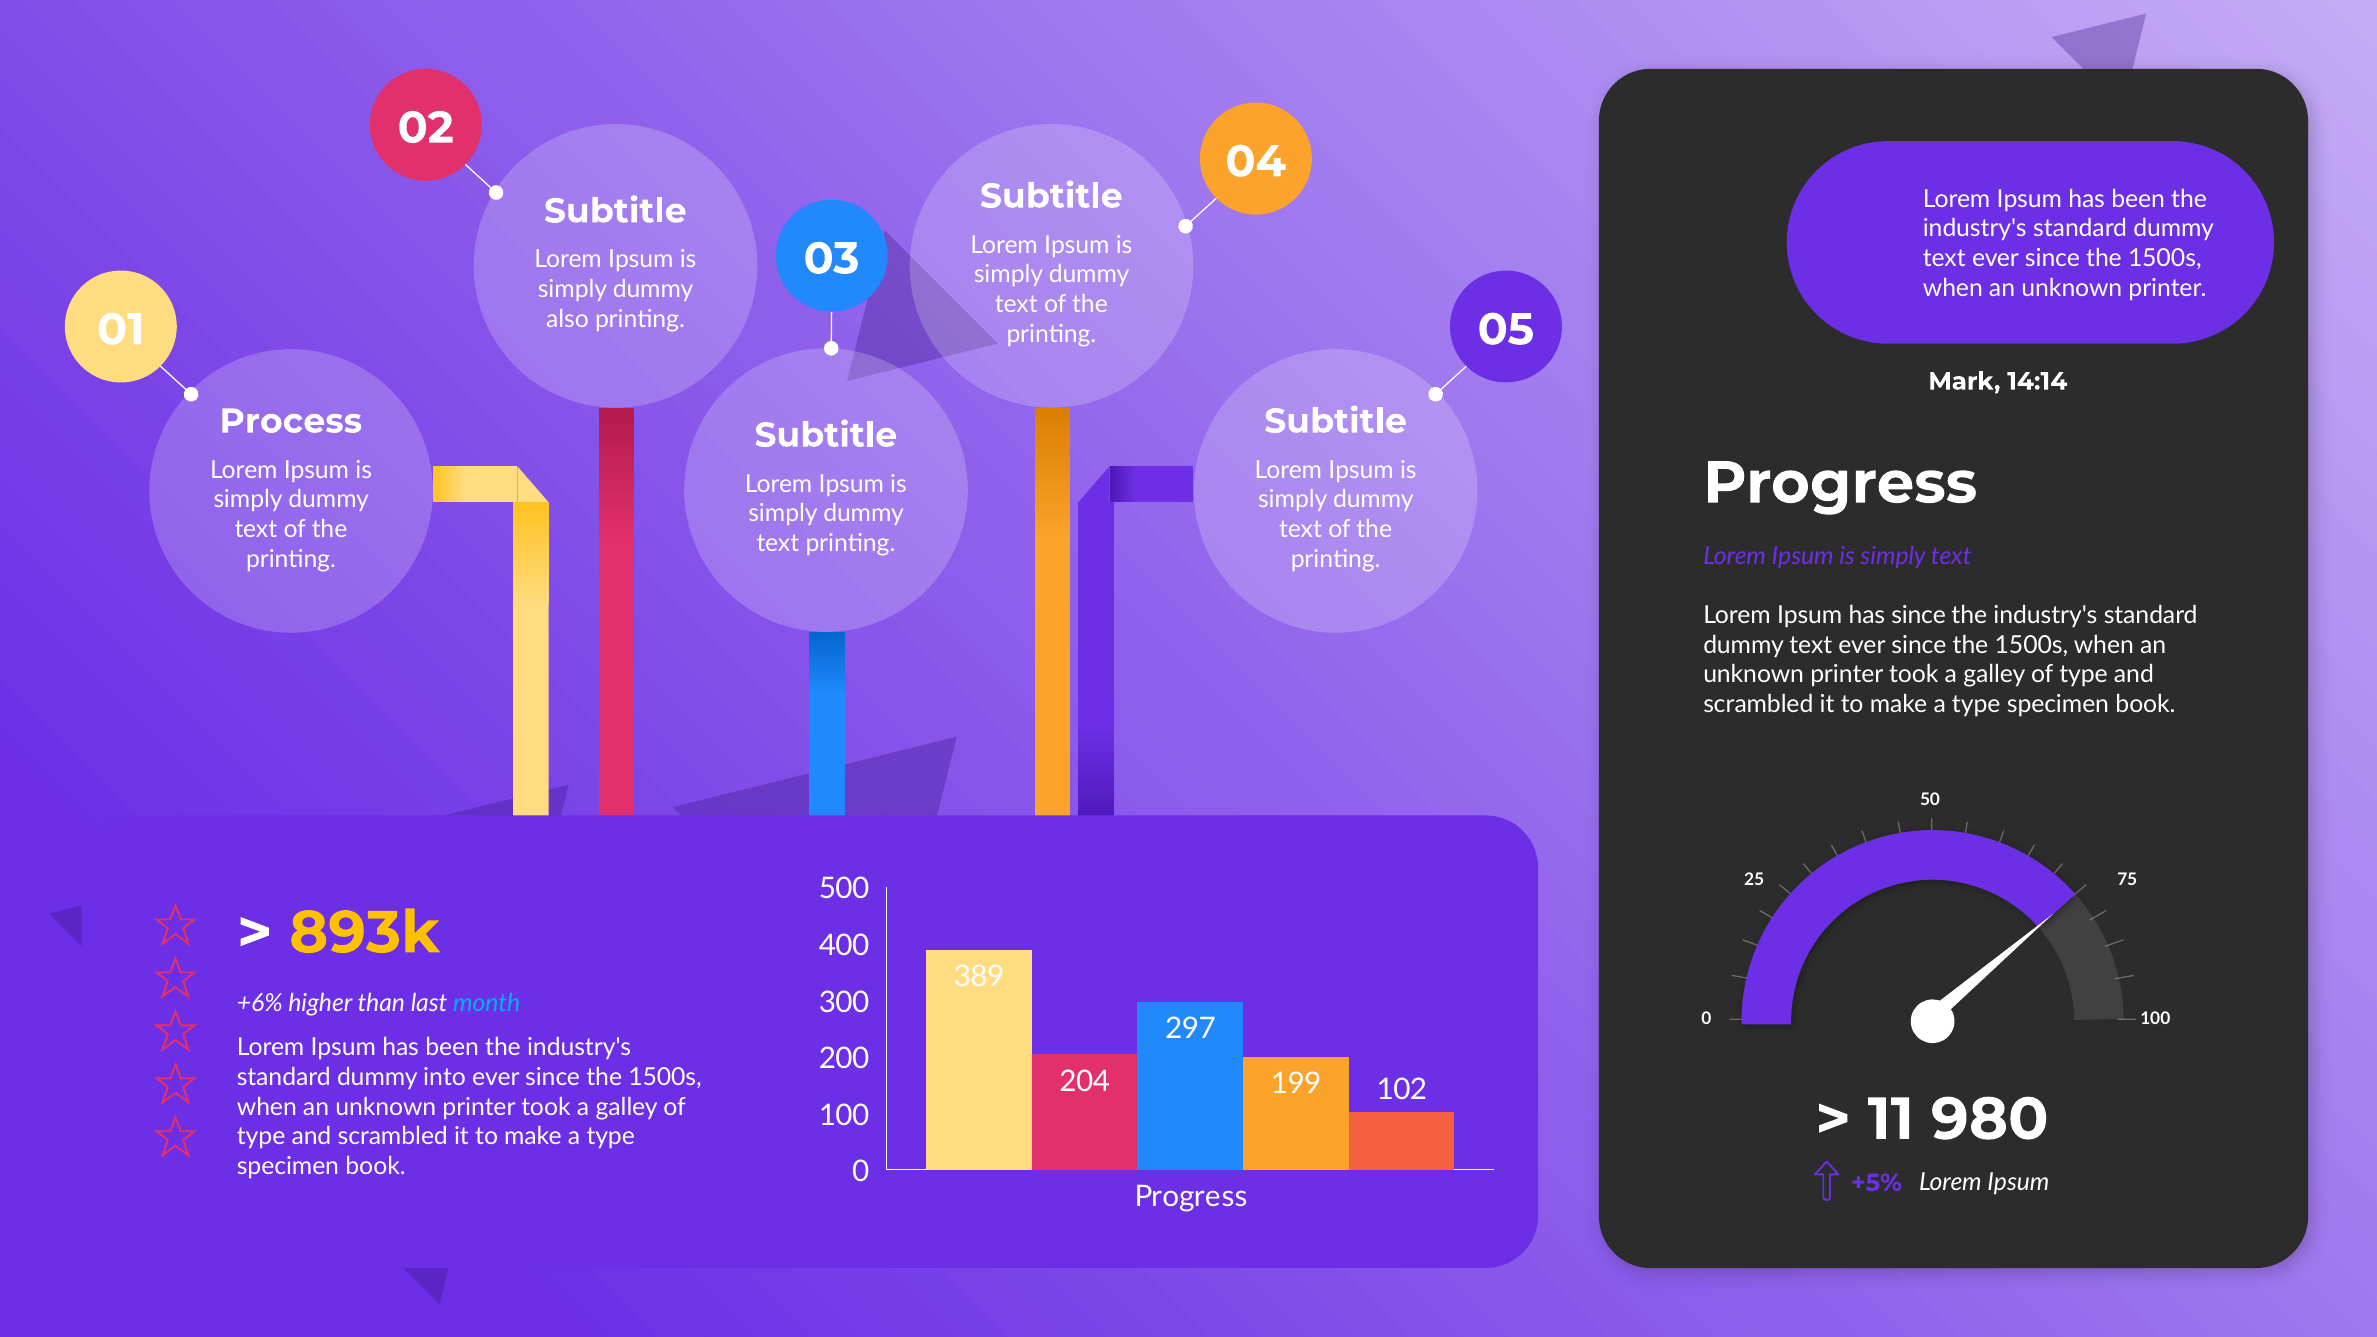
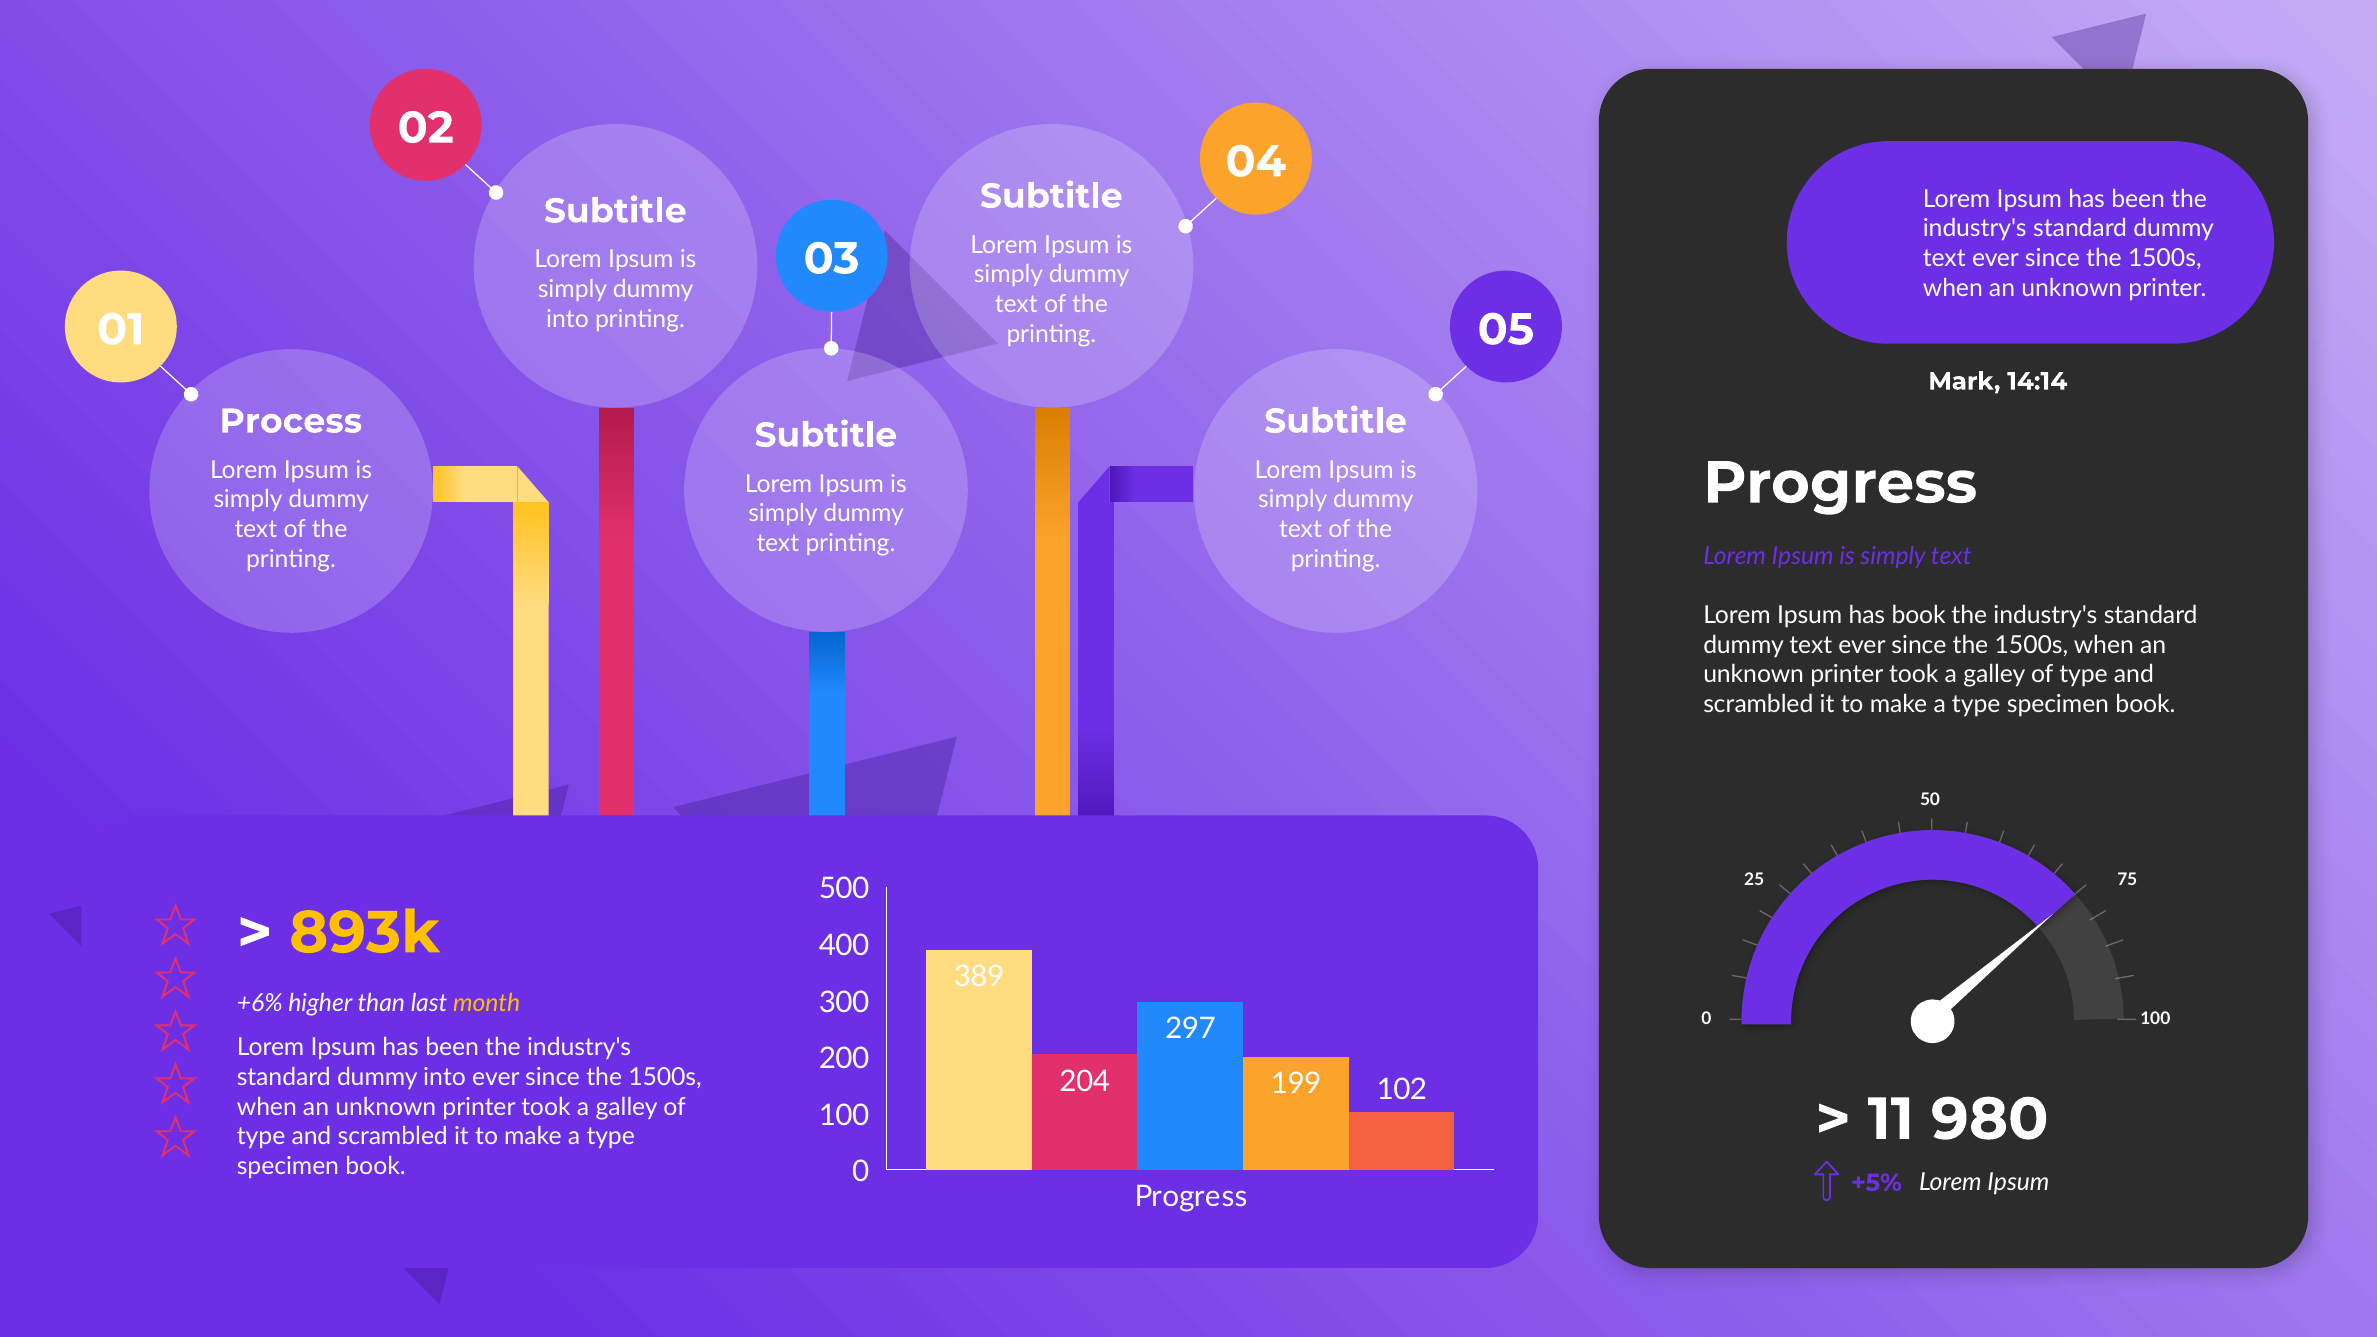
also: also -> into (567, 319)
has since: since -> book (1919, 615)
month colour: light blue -> yellow (487, 1003)
